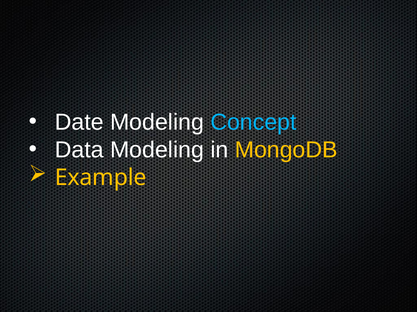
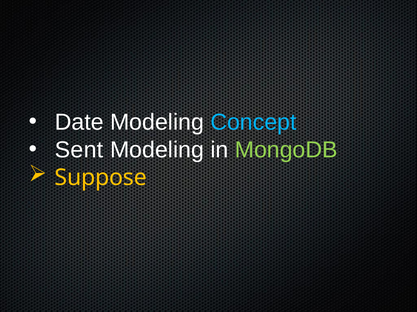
Data: Data -> Sent (79, 150)
MongoDB colour: yellow -> light green (286, 150)
Example: Example -> Suppose (101, 178)
